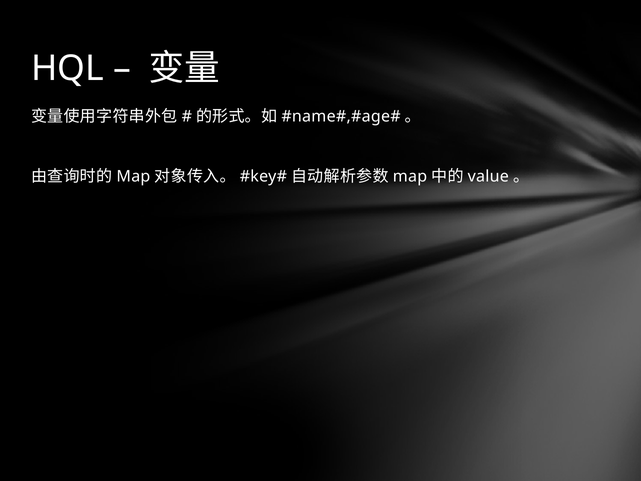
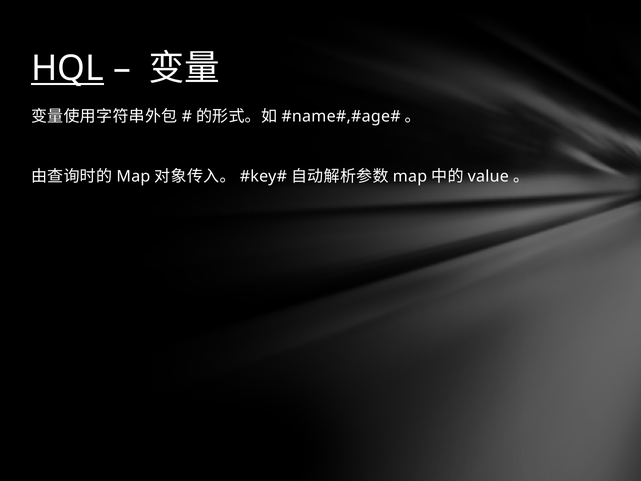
HQL underline: none -> present (67, 69)
